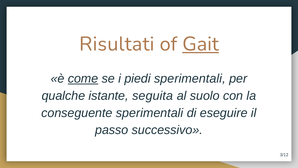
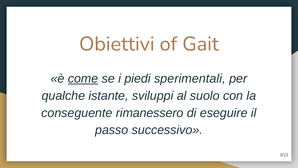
Risultati: Risultati -> Obiettivi (117, 44)
Gait underline: present -> none (201, 44)
seguita: seguita -> sviluppi (153, 96)
conseguente sperimentali: sperimentali -> rimanessero (150, 113)
